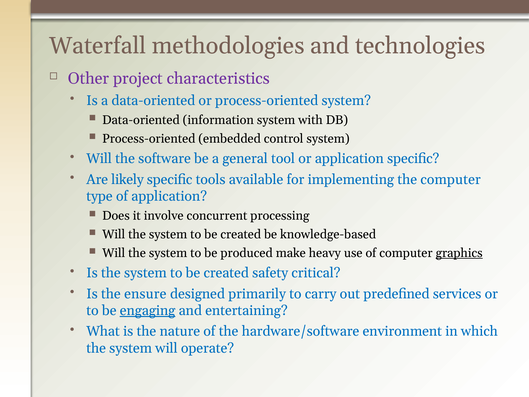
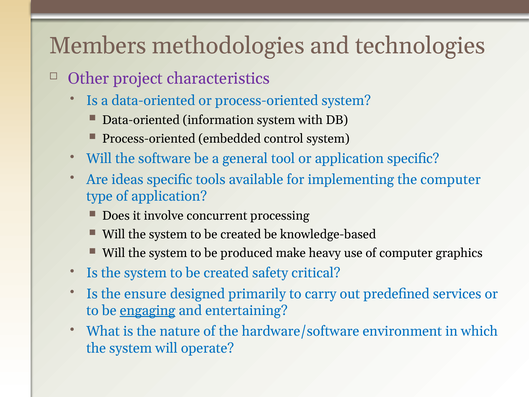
Waterfall: Waterfall -> Members (98, 46)
likely: likely -> ideas (127, 179)
graphics underline: present -> none (459, 253)
